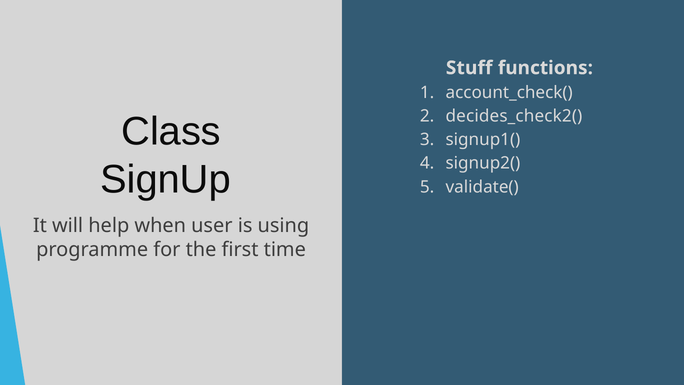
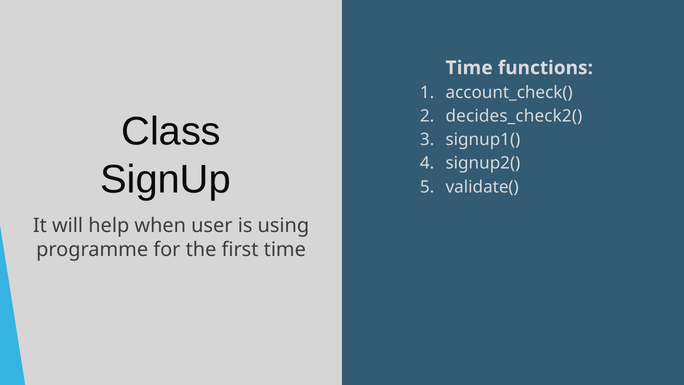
Stuff: Stuff -> Time (469, 68)
